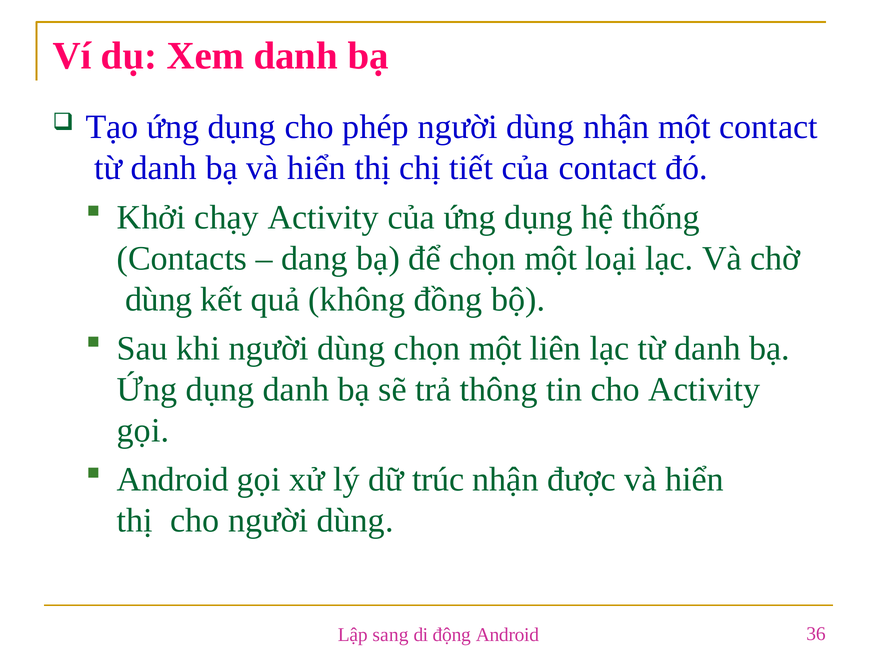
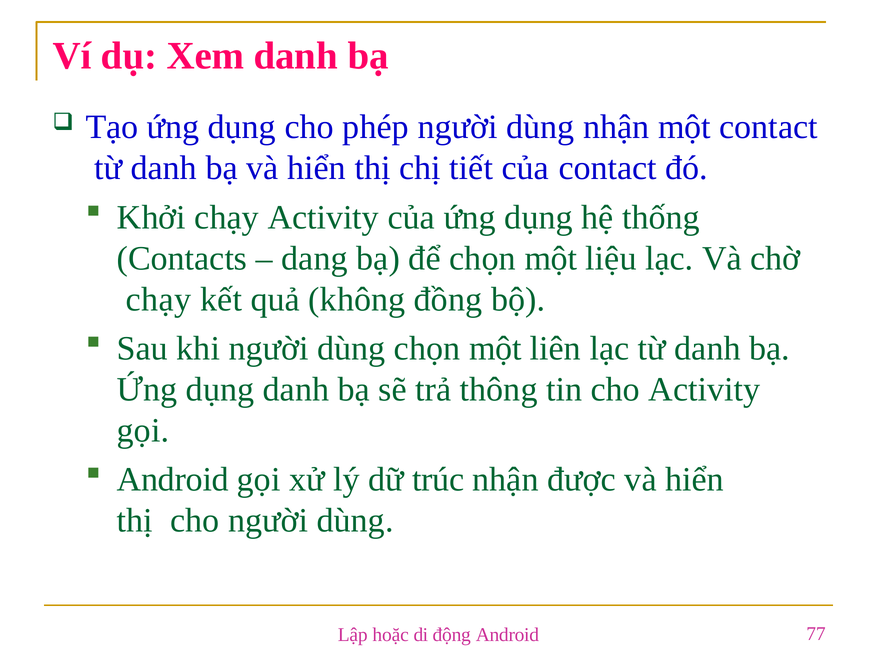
loại: loại -> liệu (611, 258)
dùng: dùng -> chạy (158, 299)
sang: sang -> hoặc (391, 634)
36: 36 -> 77 (816, 634)
